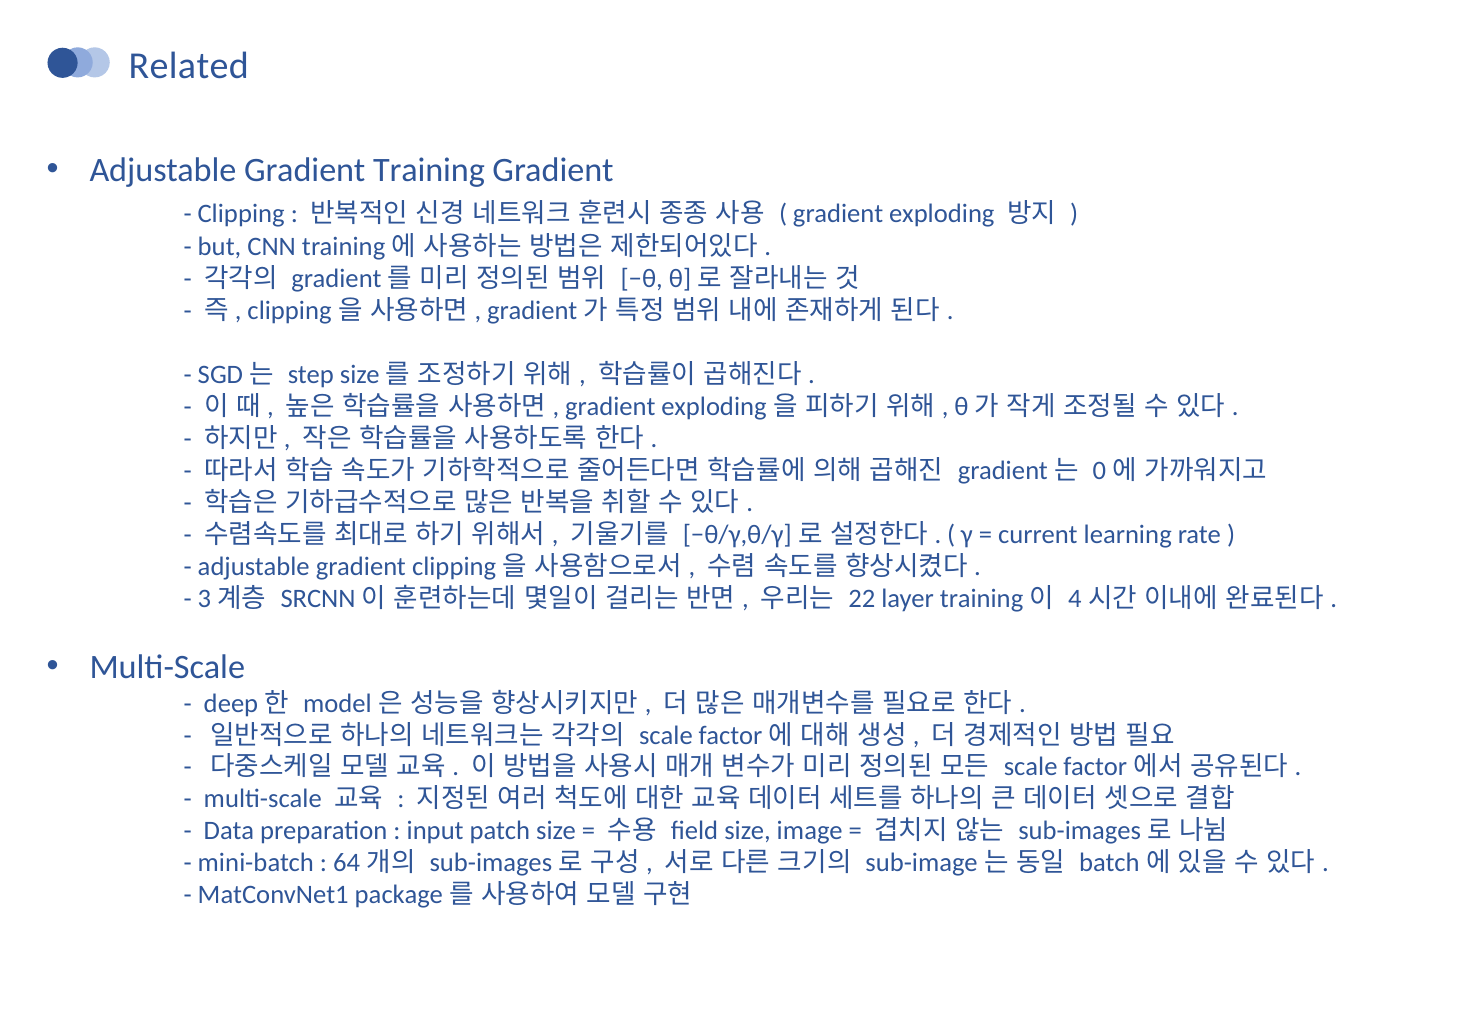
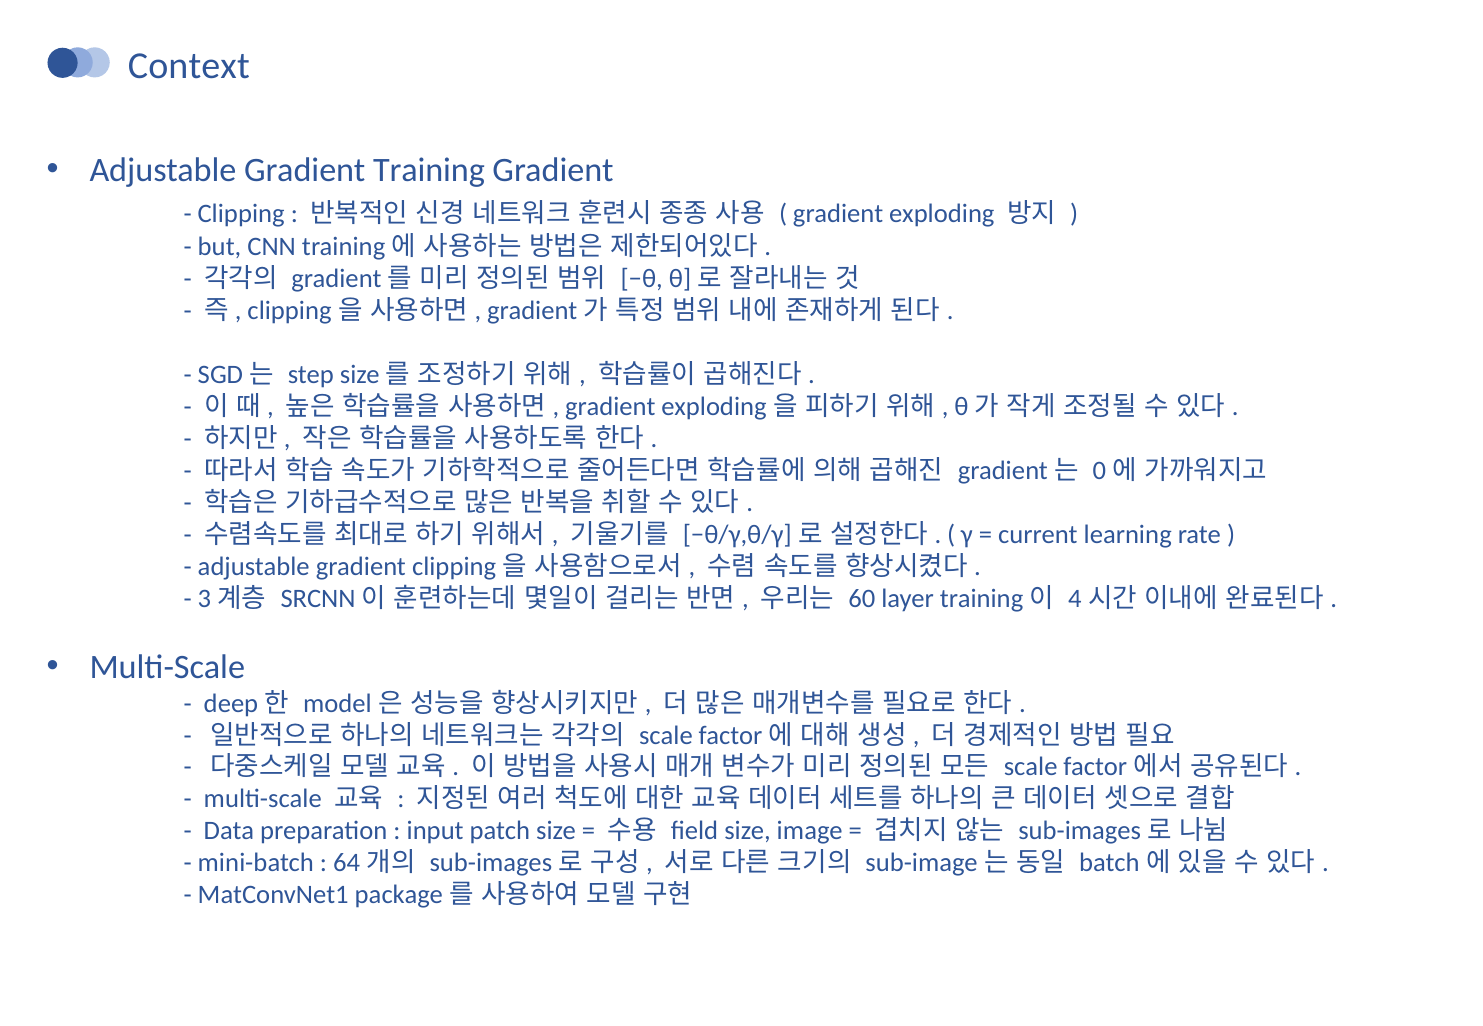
Related: Related -> Context (189, 66)
22: 22 -> 60 (862, 599)
